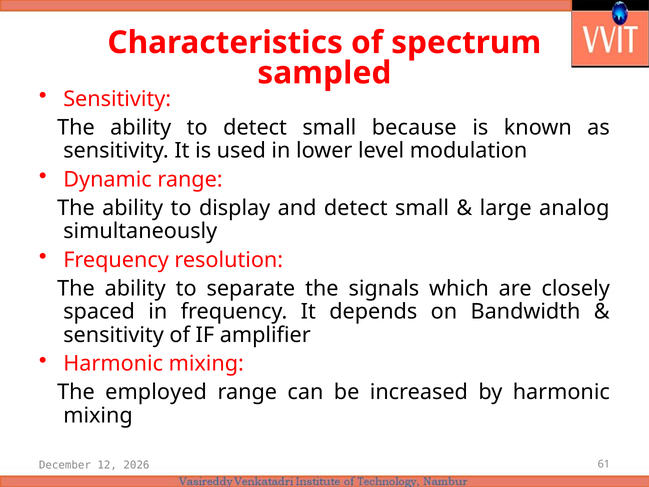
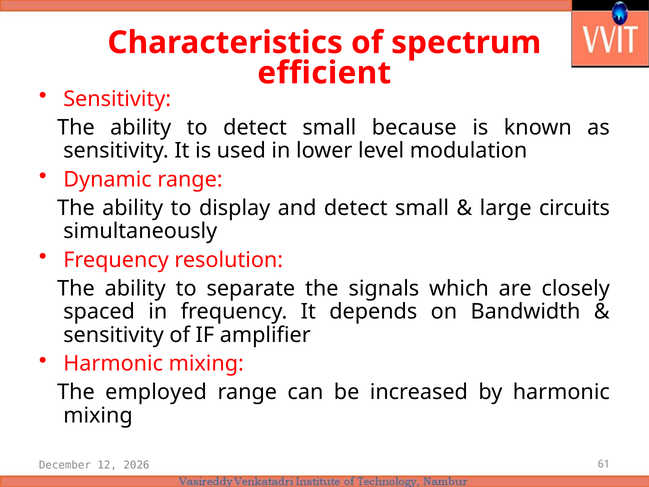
sampled: sampled -> efficient (324, 73)
analog: analog -> circuits (574, 208)
